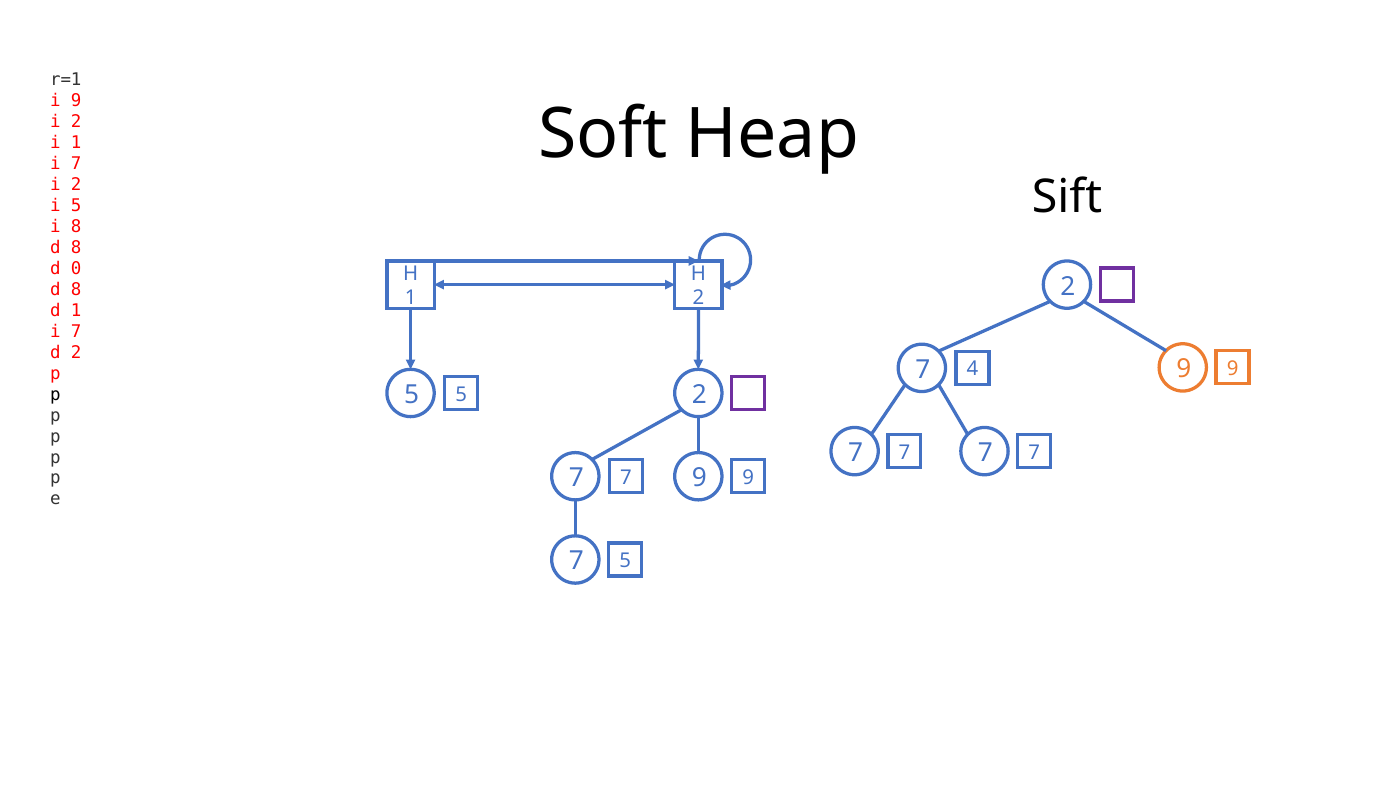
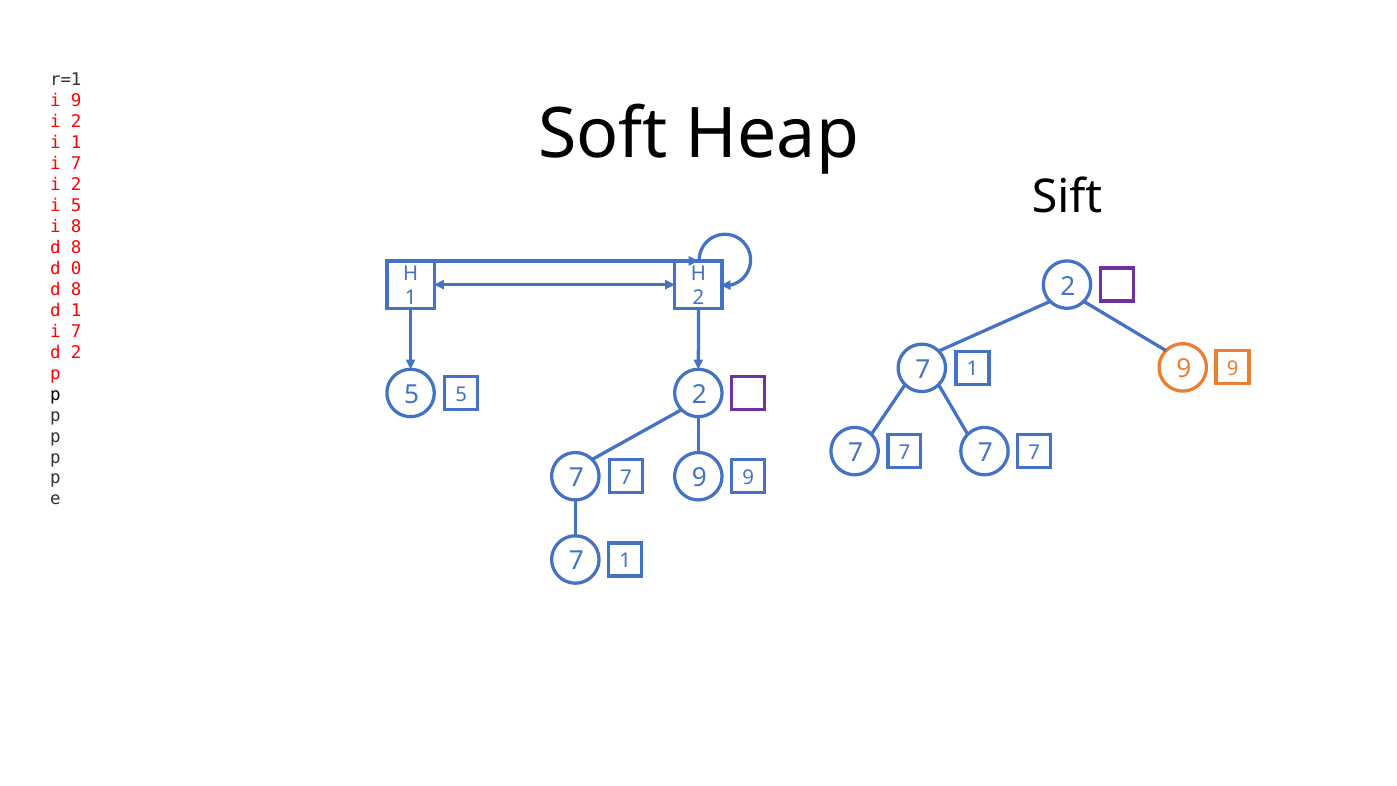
4: 4 -> 1 (972, 369)
5: 5 -> 1 (625, 561)
